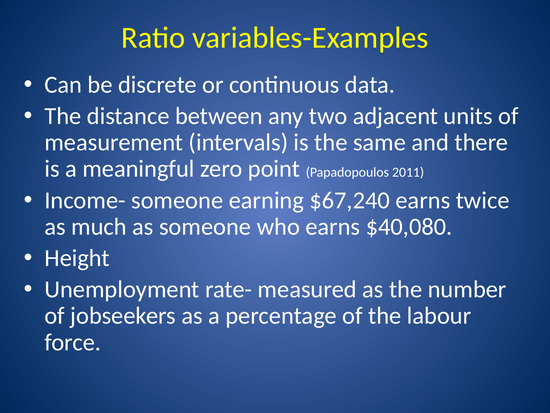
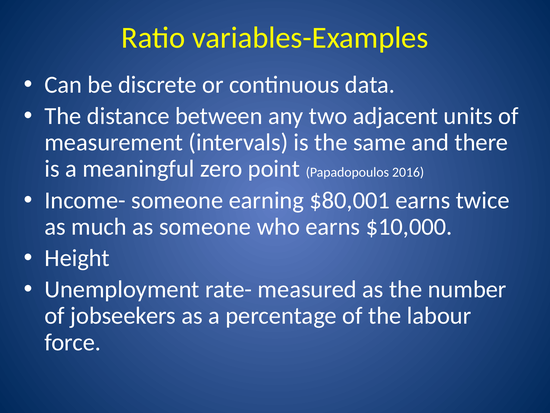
2011: 2011 -> 2016 (408, 172)
$67,240: $67,240 -> $80,001 (350, 200)
$40,080: $40,080 -> $10,000 (409, 226)
